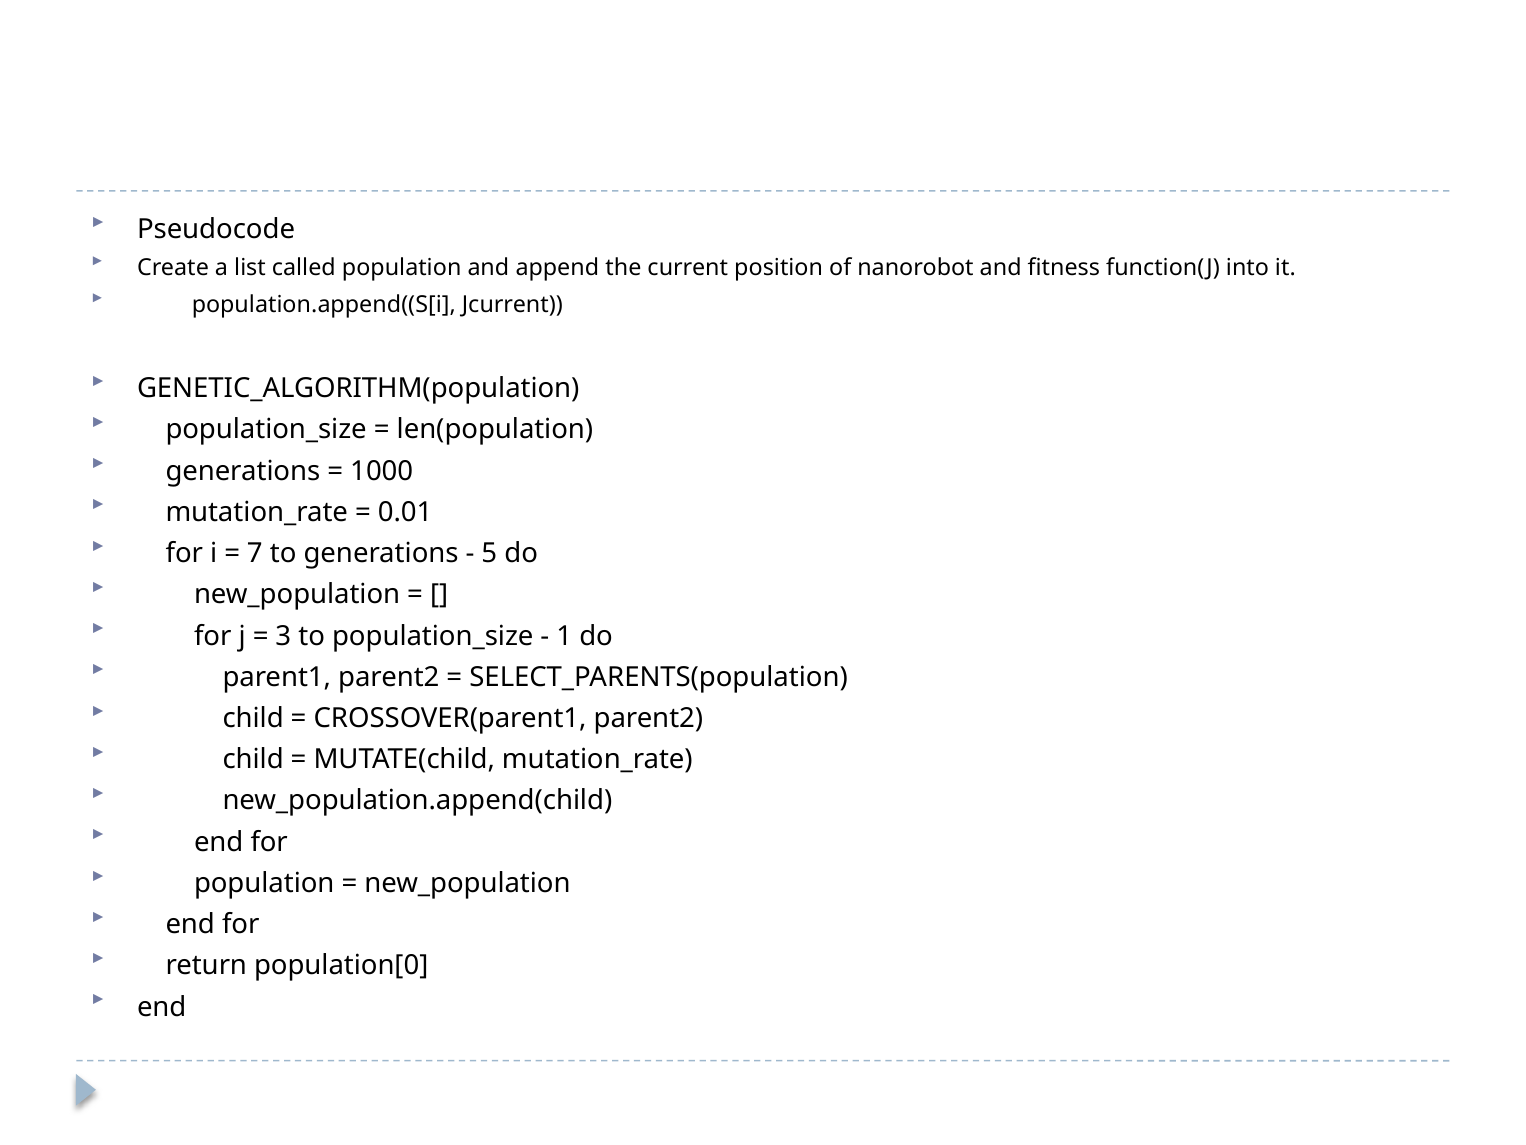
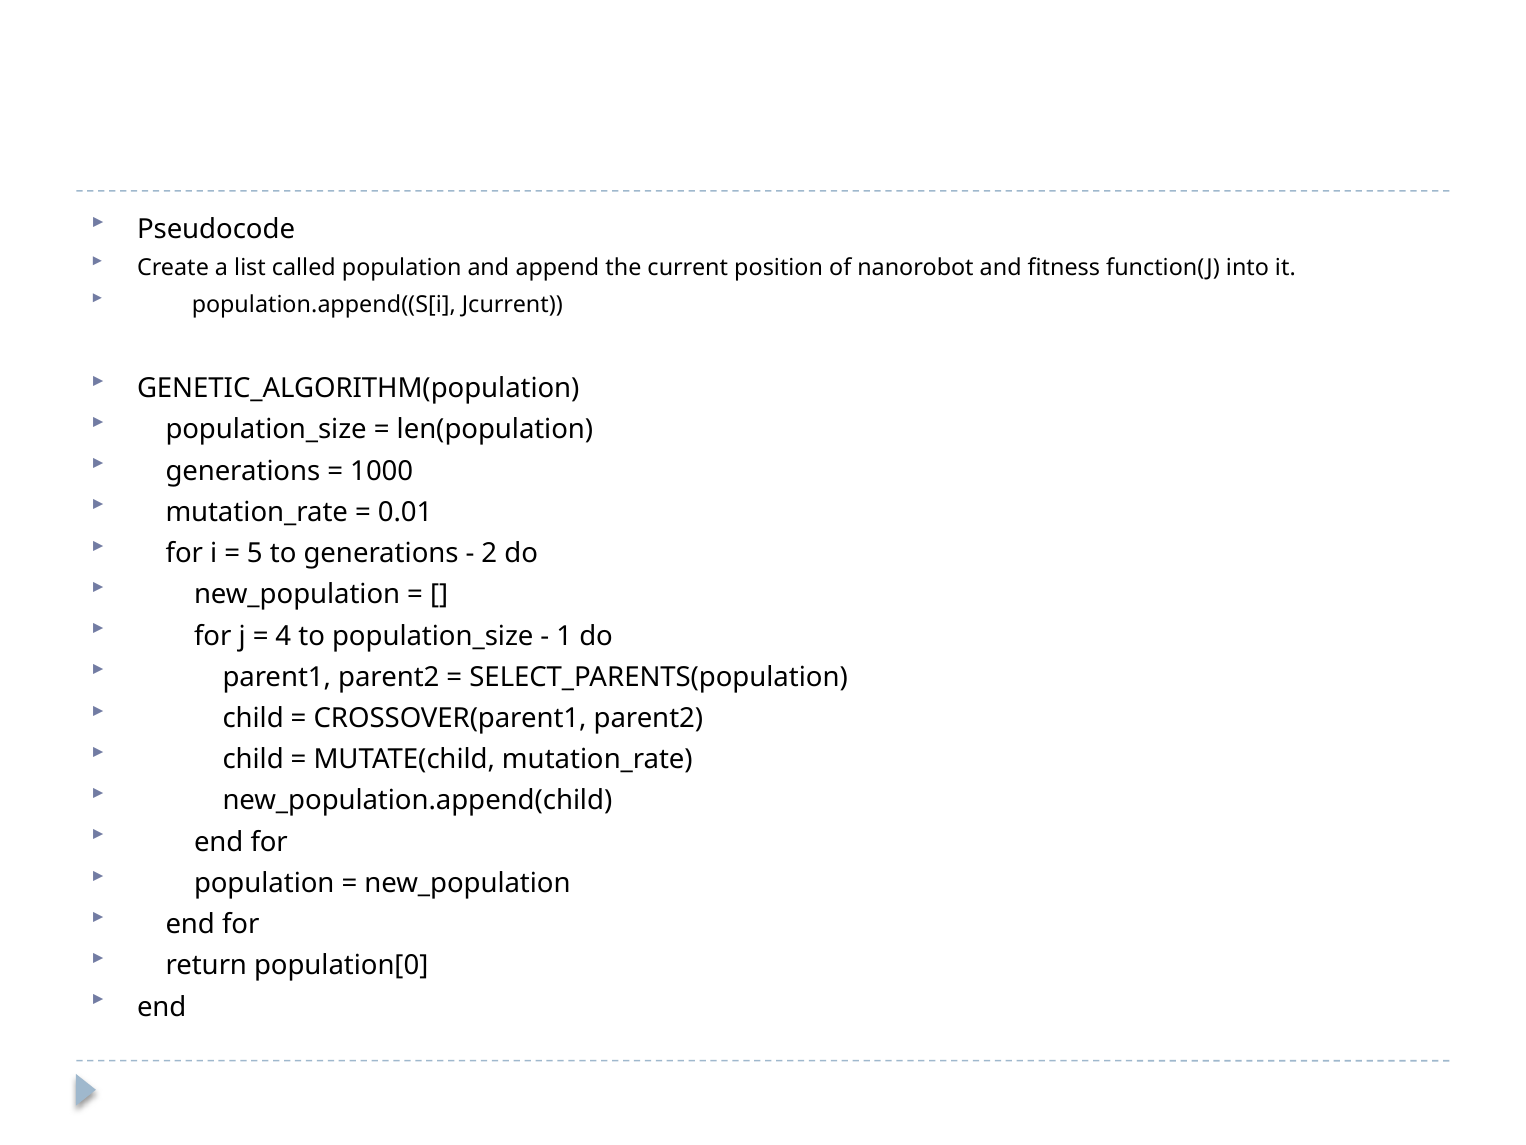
7: 7 -> 5 (255, 553)
5: 5 -> 2 (489, 553)
3: 3 -> 4 (283, 636)
